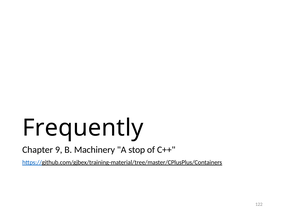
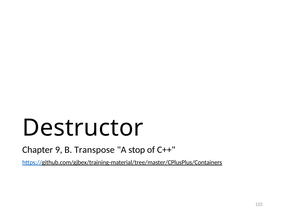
Frequently: Frequently -> Destructor (83, 128)
Machinery: Machinery -> Transpose (94, 150)
